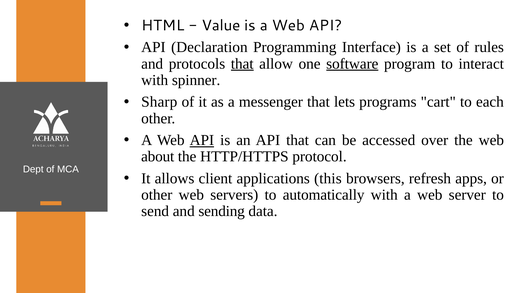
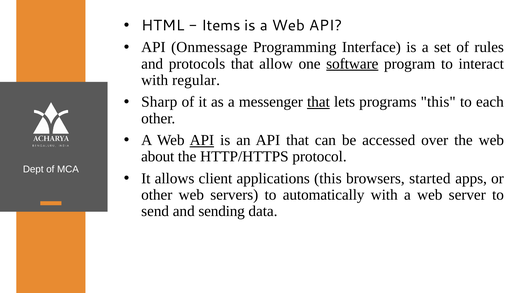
Value: Value -> Items (221, 25)
Declaration: Declaration -> Onmessage (209, 47)
that underline: present -> none (242, 64)
spinner: spinner -> regular (196, 80)
that underline: none -> present (318, 102)
programs cart: cart -> this (438, 102)
refresh: refresh -> started (430, 179)
